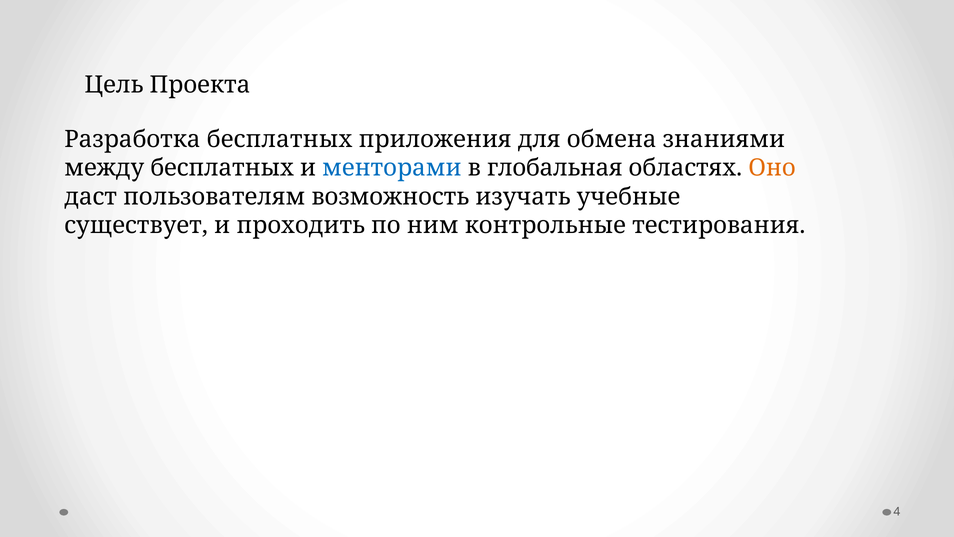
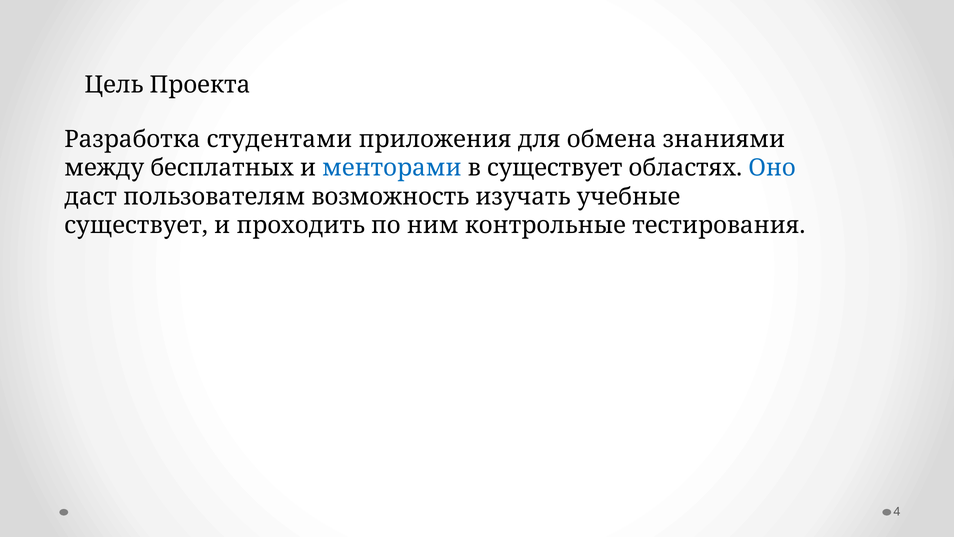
Разработка бесплатных: бесплатных -> студентами (279, 139)
в глобальная: глобальная -> существует (555, 168)
Оно colour: orange -> blue (772, 168)
